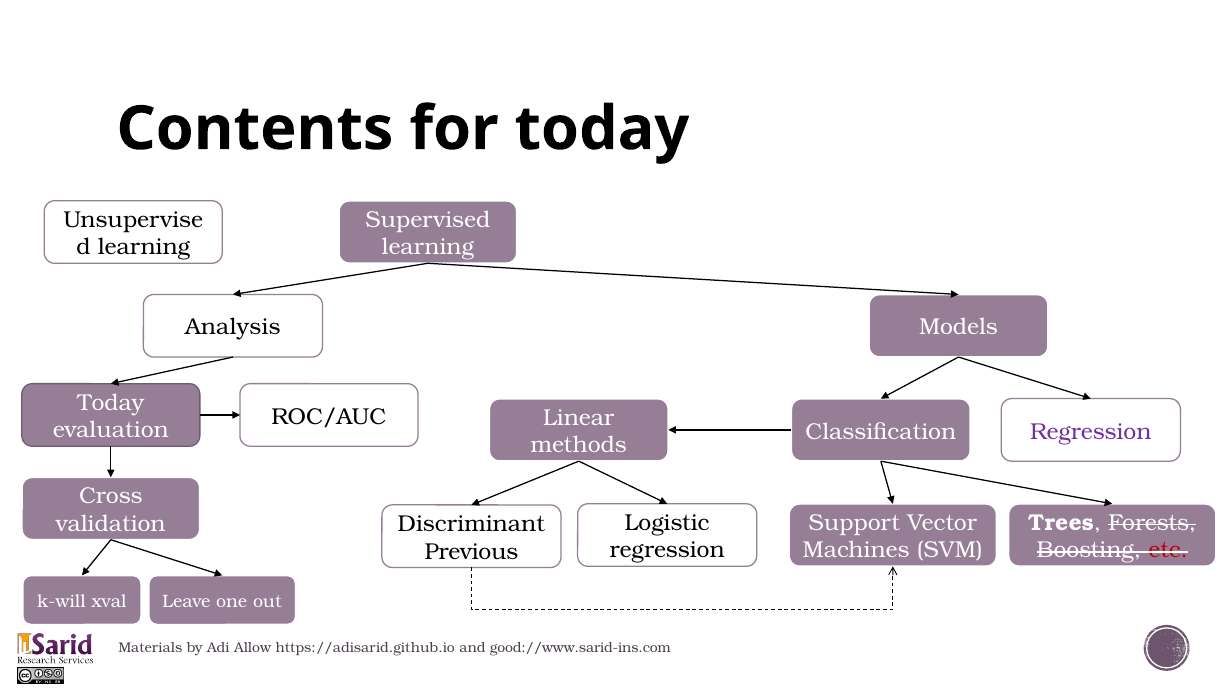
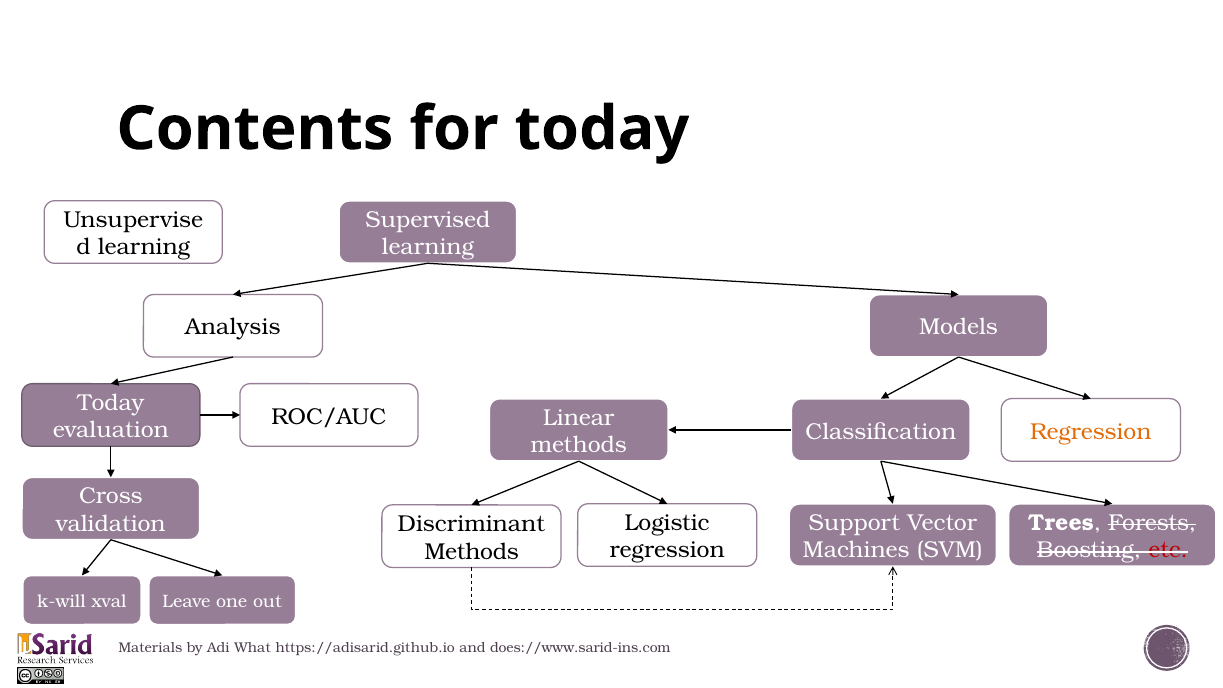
Regression colour: purple -> orange (1091, 431)
Previous: Previous -> Methods (471, 551)
Allow: Allow -> What (253, 647)
good://www.sarid-ins.com: good://www.sarid-ins.com -> does://www.sarid-ins.com (580, 647)
